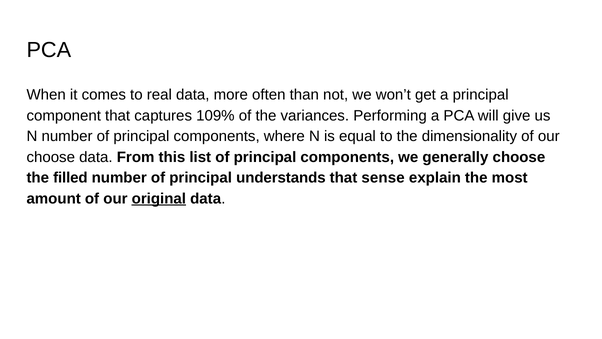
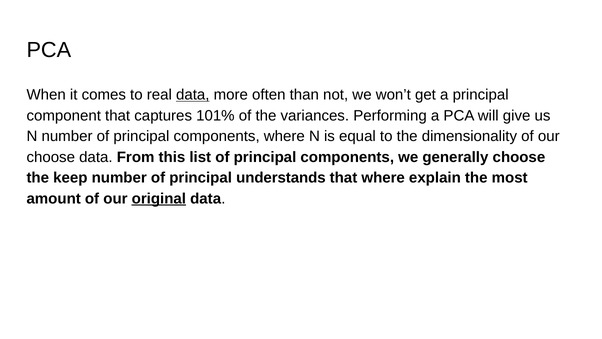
data underline: none -> present (193, 95)
109%: 109% -> 101% (215, 115)
filled: filled -> keep (70, 178)
that sense: sense -> where (383, 178)
